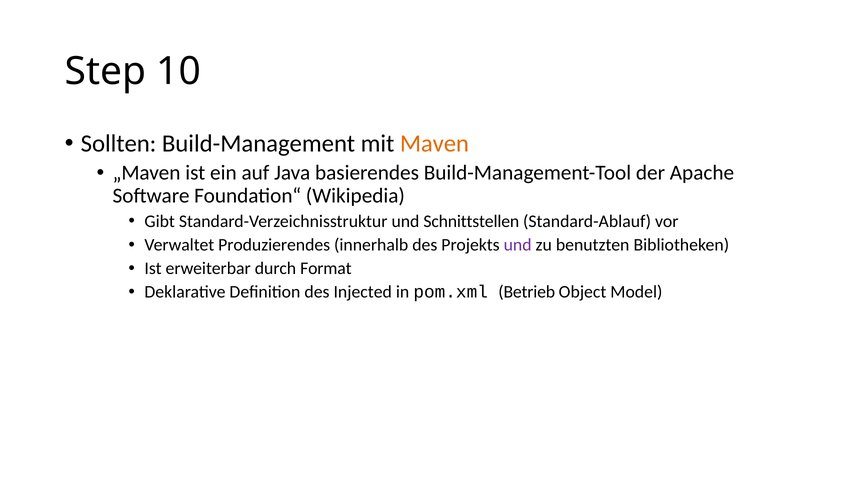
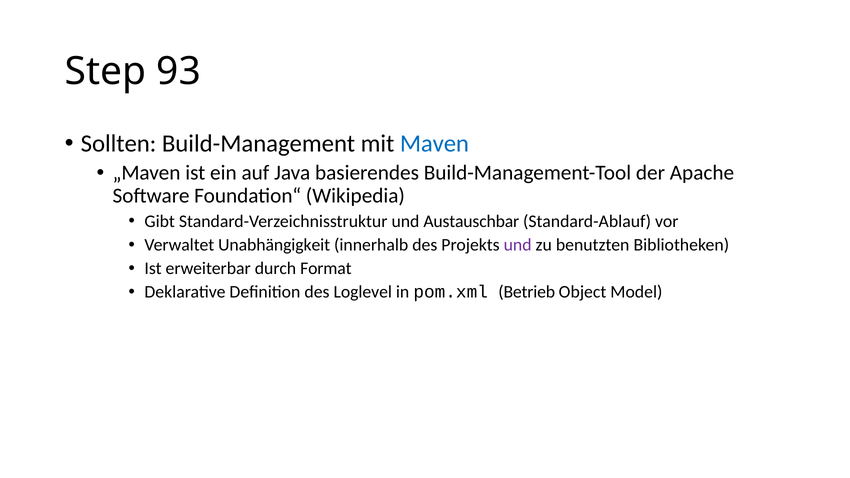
10: 10 -> 93 (179, 71)
Maven colour: orange -> blue (434, 144)
Schnittstellen: Schnittstellen -> Austauschbar (471, 221)
Produzierendes: Produzierendes -> Unabhängigkeit (274, 245)
Injected: Injected -> Loglevel (363, 292)
